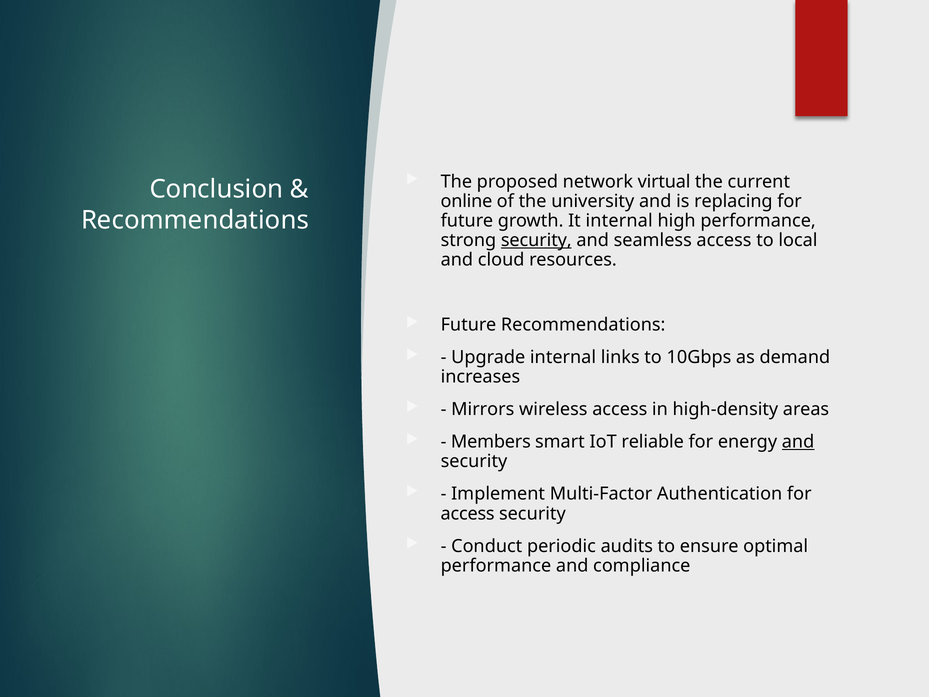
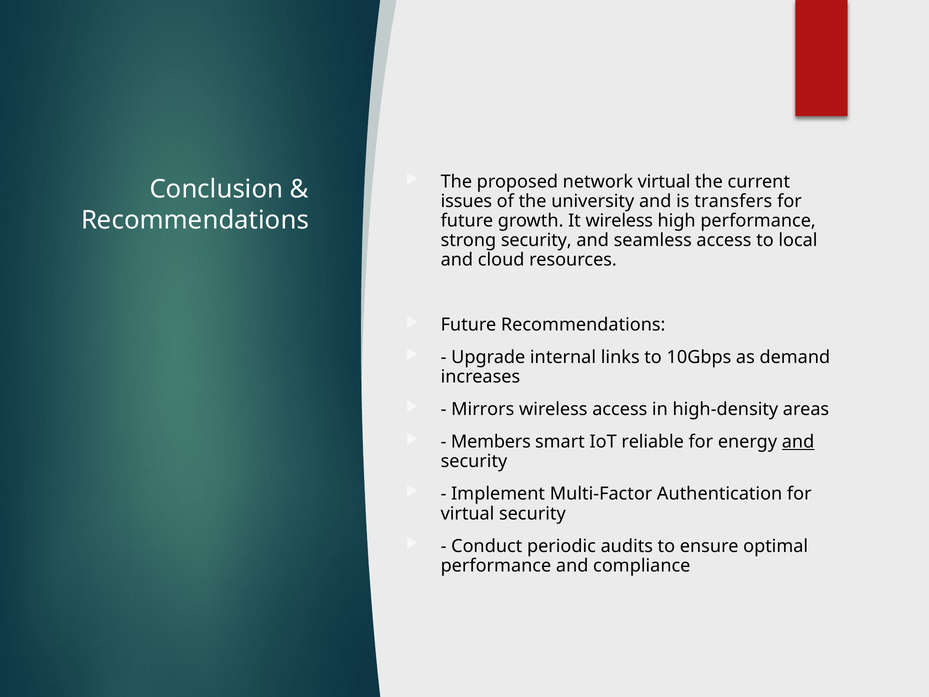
online: online -> issues (466, 201)
replacing: replacing -> transfers (733, 201)
It internal: internal -> wireless (619, 221)
security underline: present -> none (536, 240)
access: access -> virtual (468, 513)
